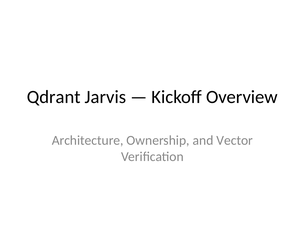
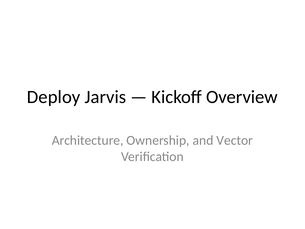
Qdrant: Qdrant -> Deploy (54, 97)
